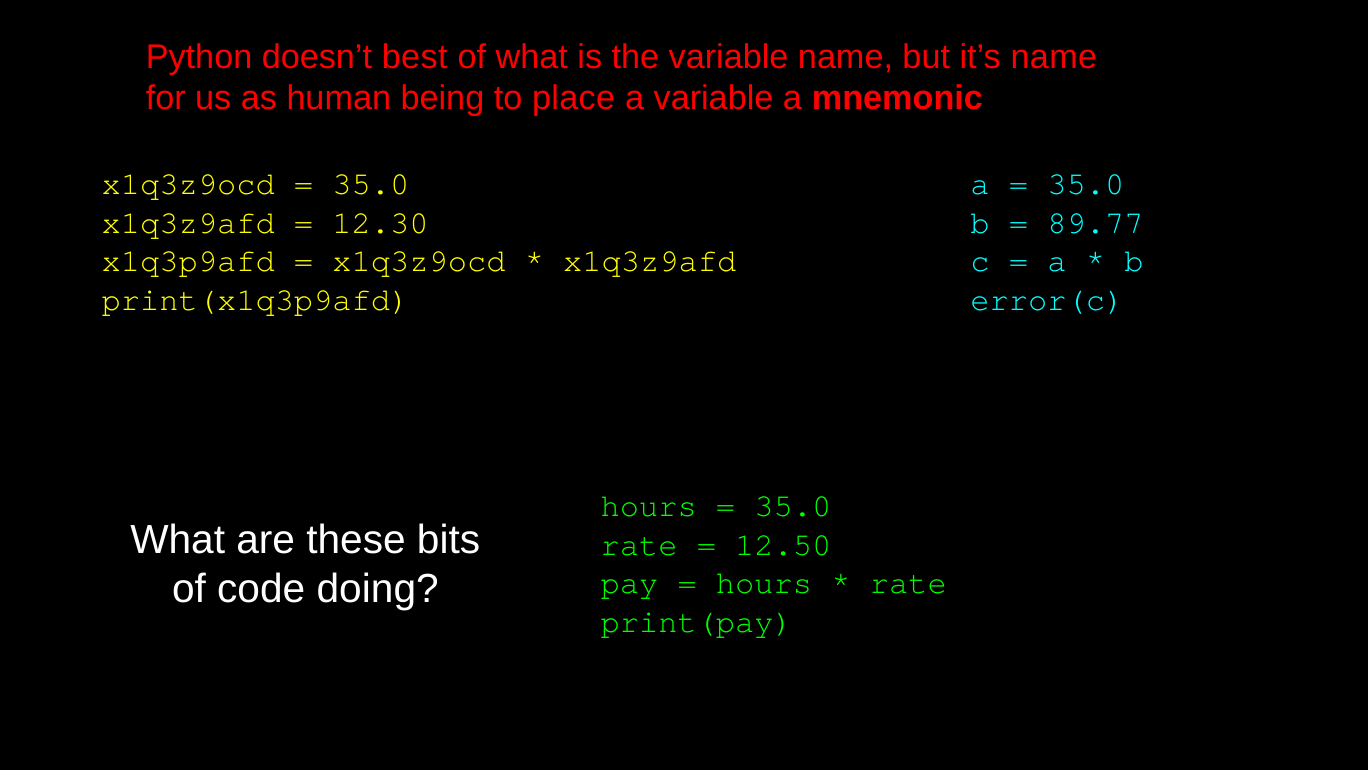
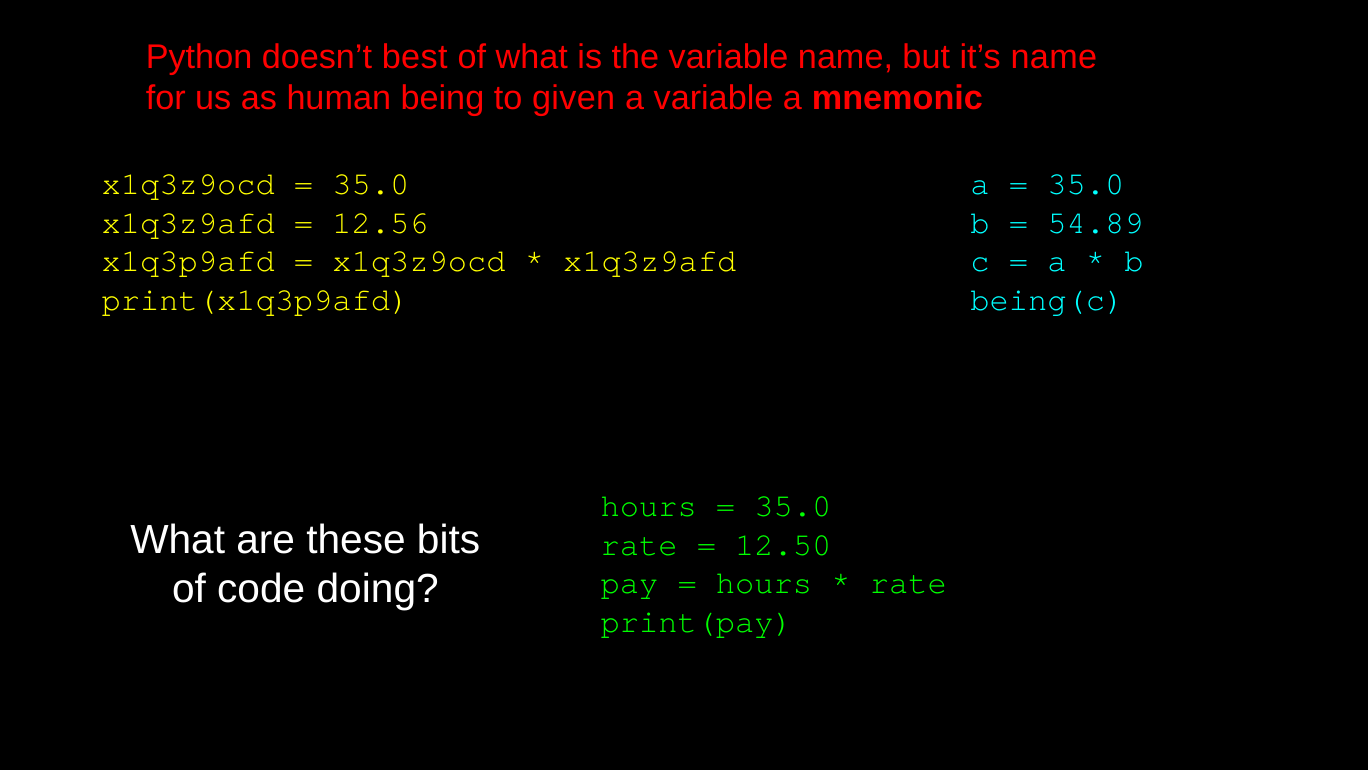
place: place -> given (574, 98)
12.30: 12.30 -> 12.56 (381, 222)
89.77: 89.77 -> 54.89 (1095, 222)
error(c: error(c -> being(c (1047, 299)
